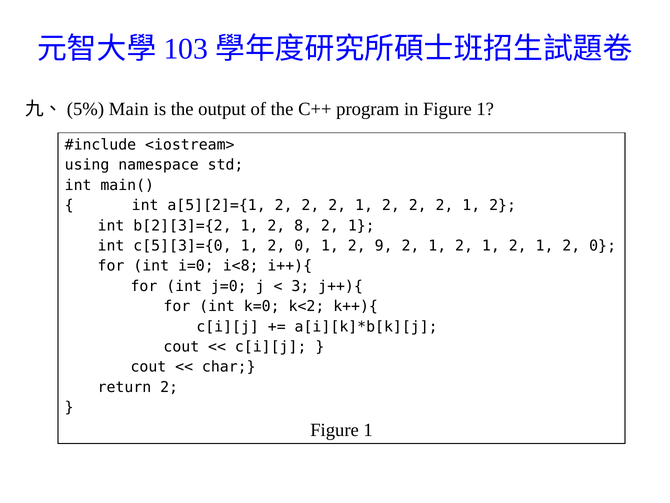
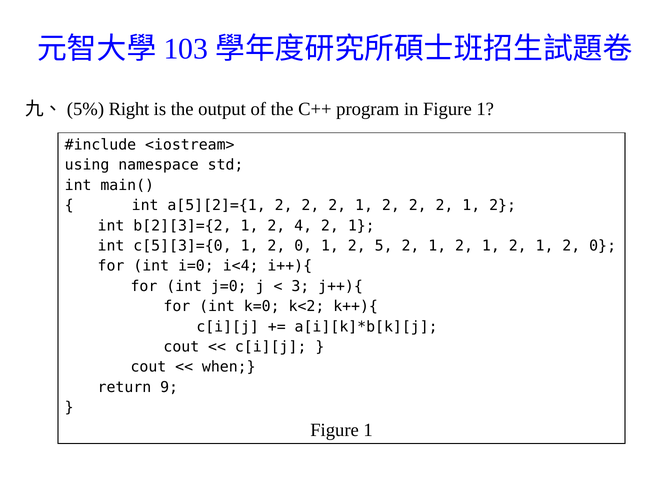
Main: Main -> Right (129, 109)
8: 8 -> 4 (303, 225)
9: 9 -> 5 (384, 246)
i<8: i<8 -> i<4 (241, 266)
char: char -> when (229, 367)
return 2: 2 -> 9 (169, 387)
